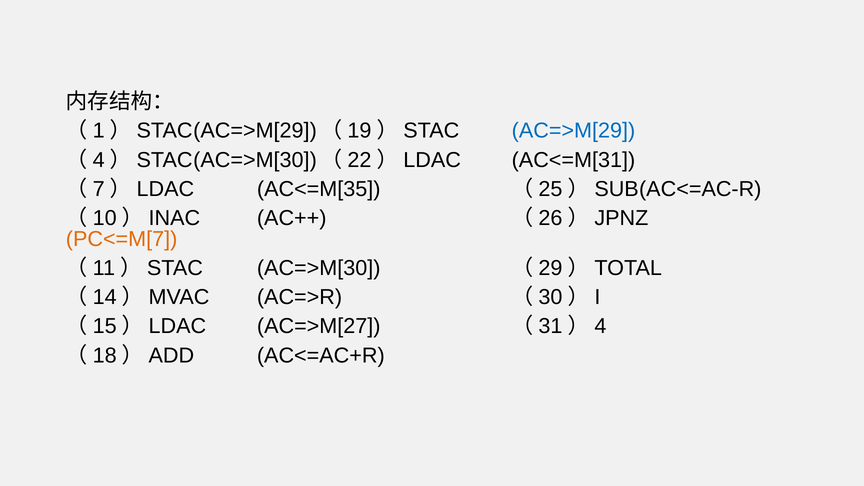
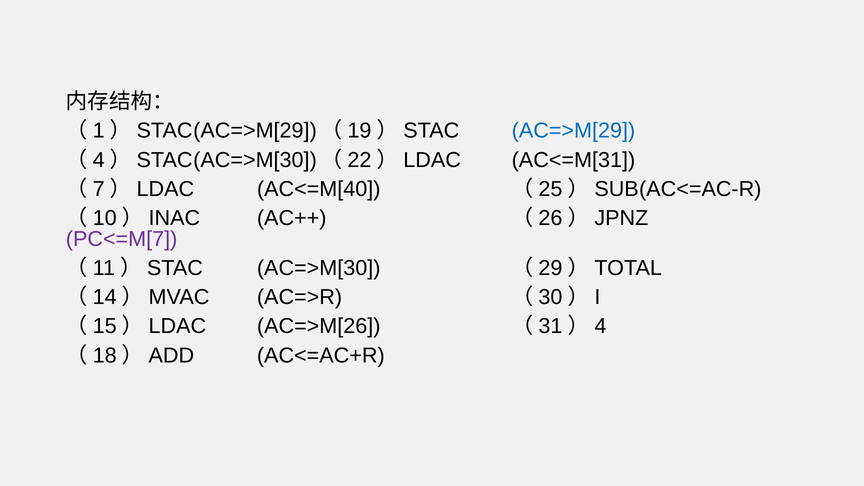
AC<=M[35: AC<=M[35 -> AC<=M[40 (319, 189)
PC<=M[7 colour: orange -> purple (122, 239)
AC=>M[27: AC=>M[27 -> AC=>M[26 (319, 326)
